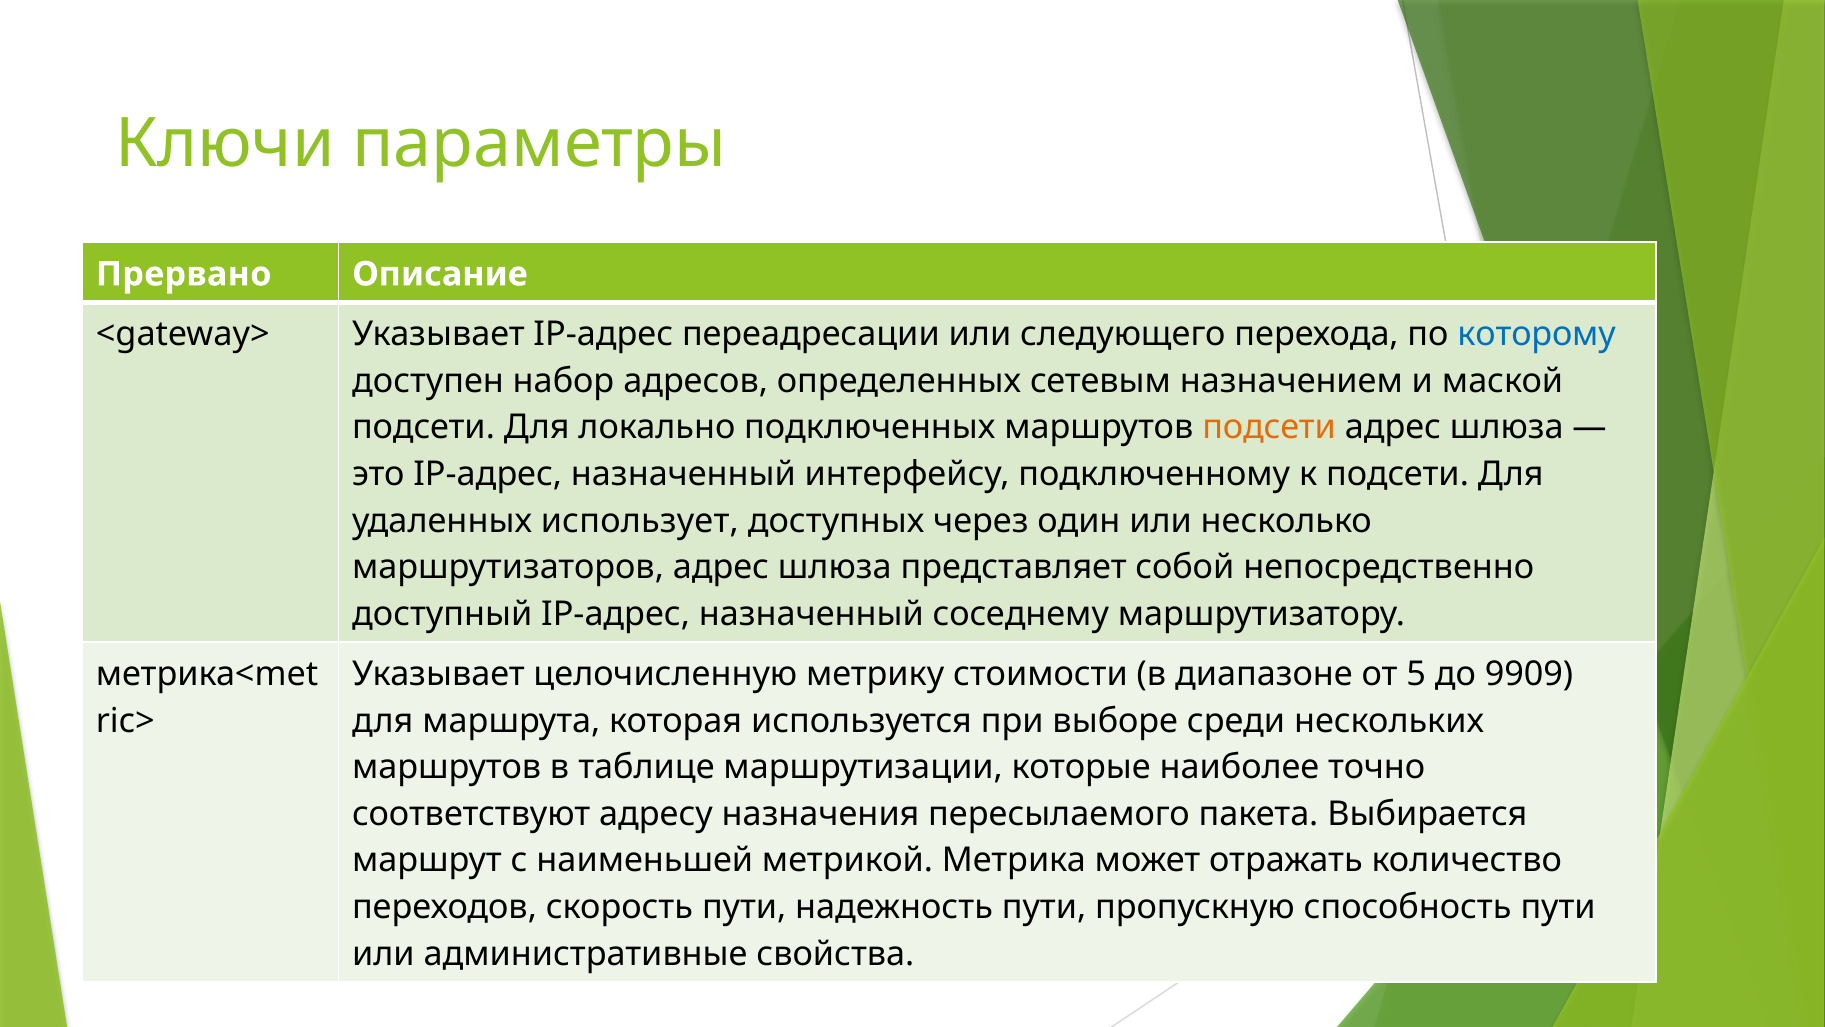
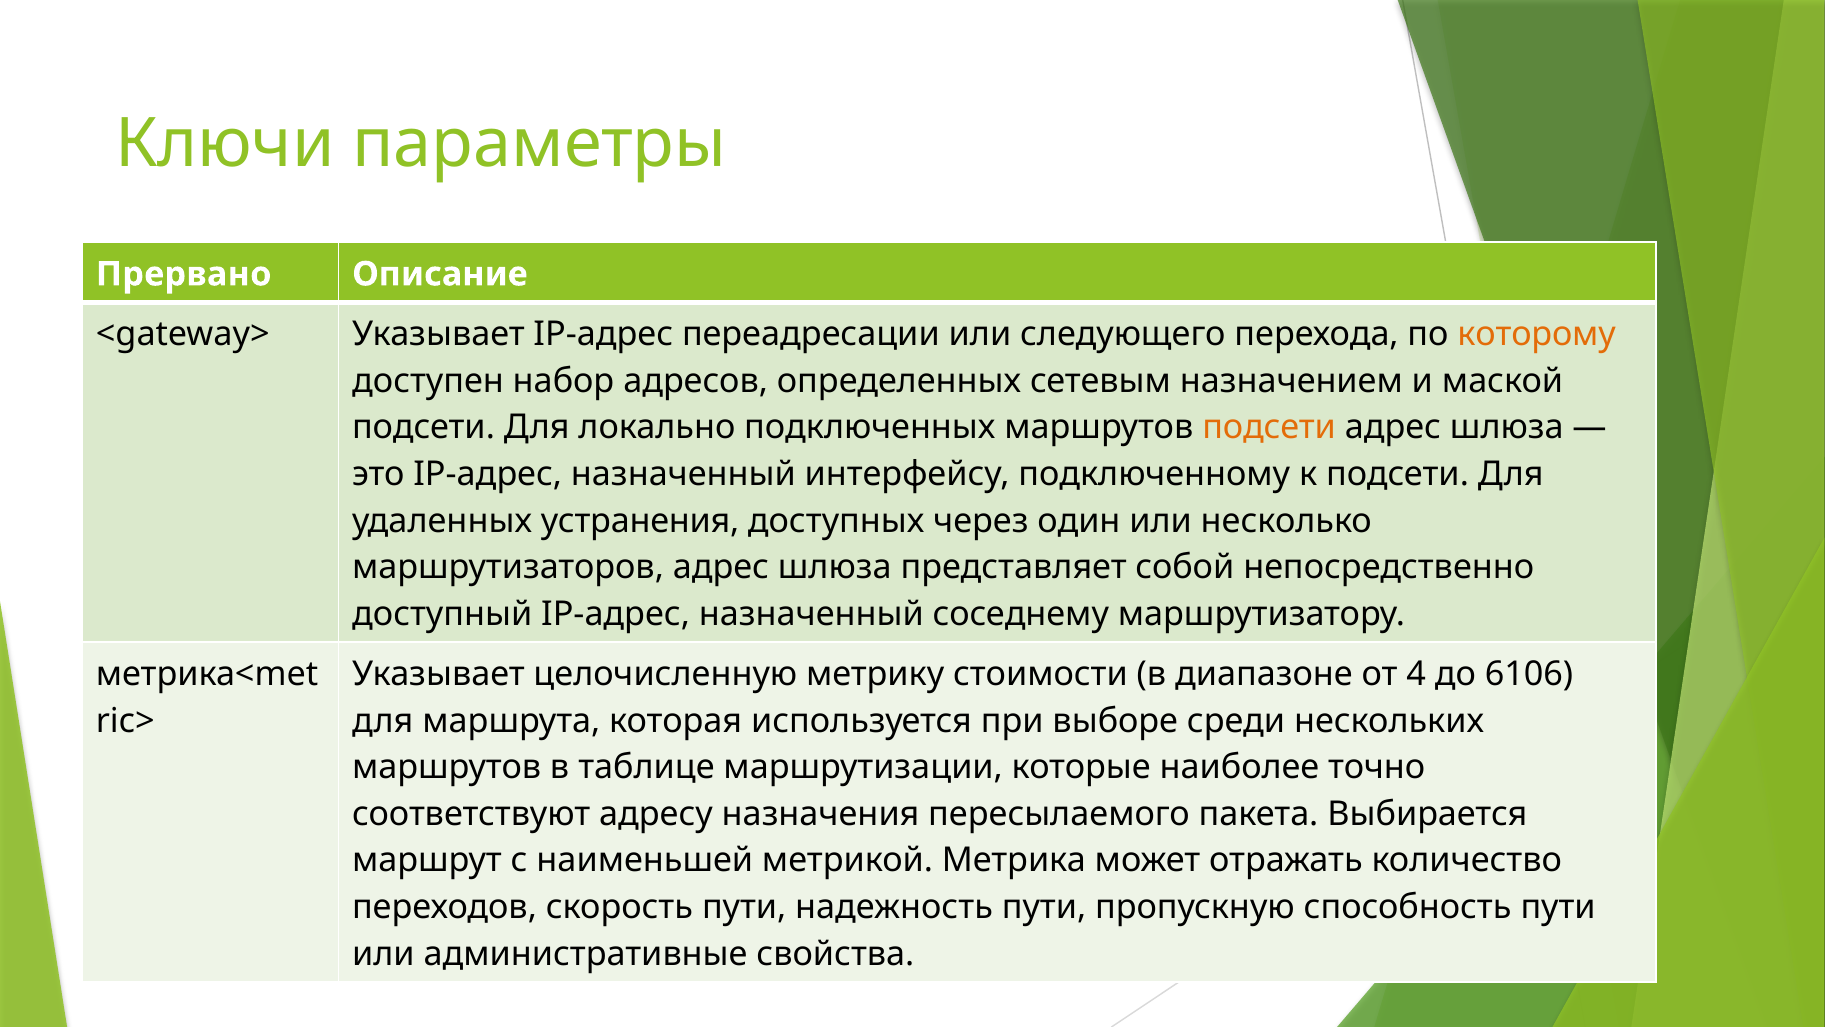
которому colour: blue -> orange (1537, 334)
использует: использует -> устранения (640, 521)
5: 5 -> 4 (1416, 674)
9909: 9909 -> 6106 (1529, 674)
